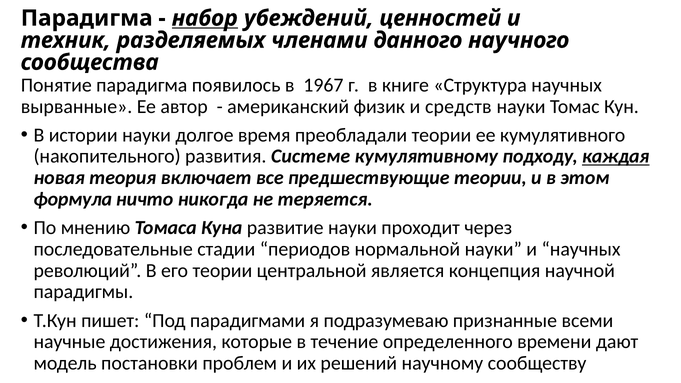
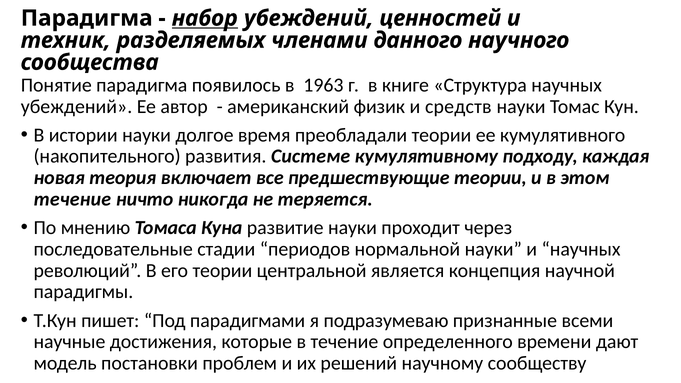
1967: 1967 -> 1963 (323, 85)
вырванные: вырванные -> убеждений (77, 106)
каждая underline: present -> none (616, 156)
формула: формула -> течение (72, 199)
